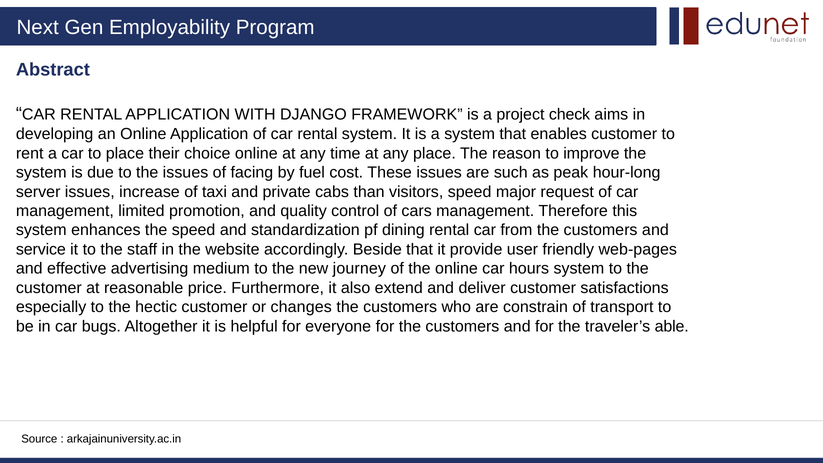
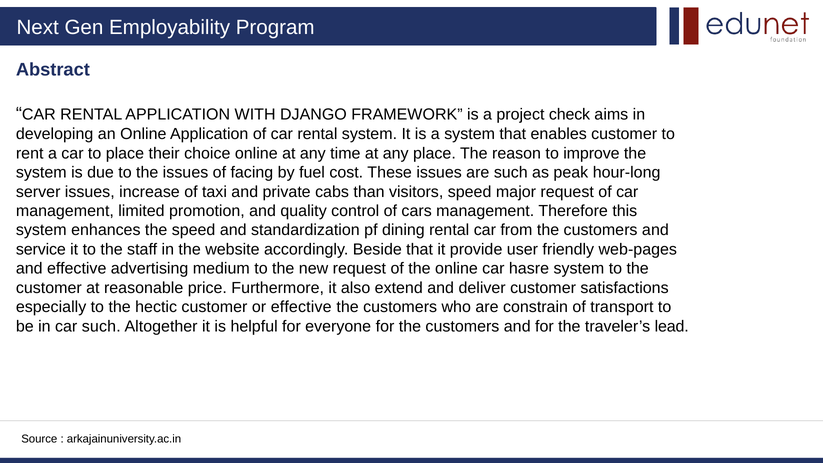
new journey: journey -> request (359, 269)
hours: hours -> hasre (529, 269)
or changes: changes -> effective (301, 307)
car bugs: bugs -> such (101, 326)
able: able -> lead (672, 326)
